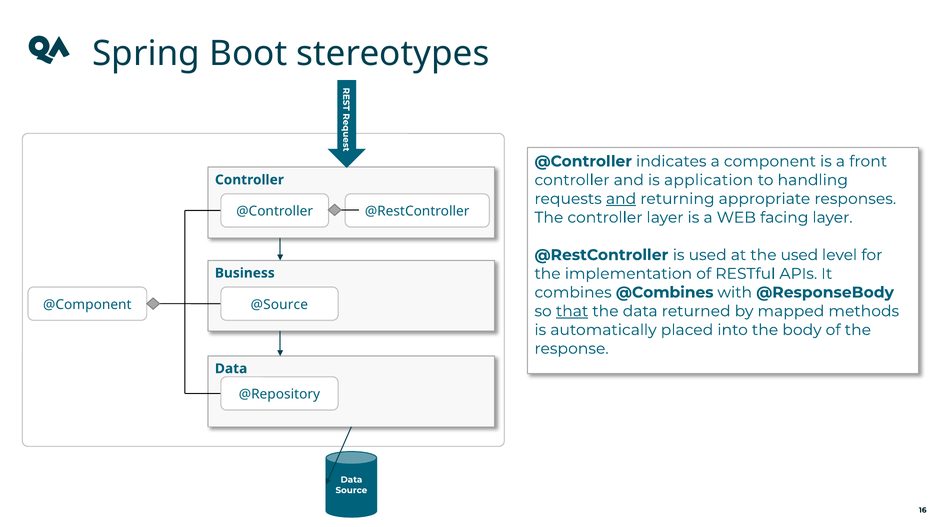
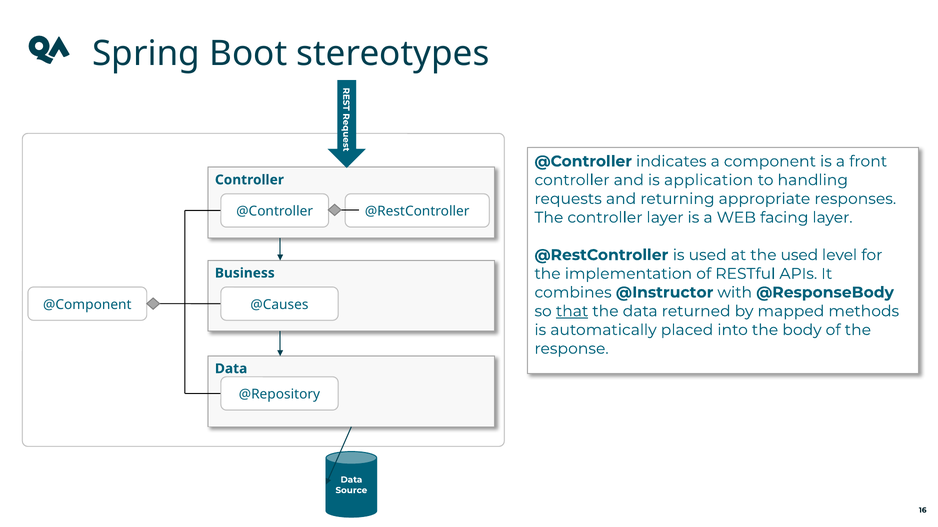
and underline: present -> none (621, 199)
@Combines: @Combines -> @Instructor (665, 293)
@Source: @Source -> @Causes (279, 305)
